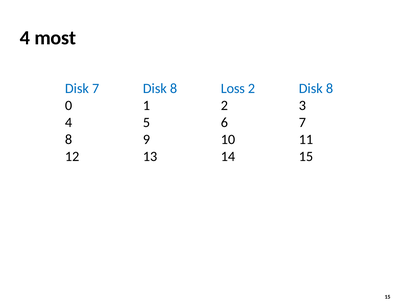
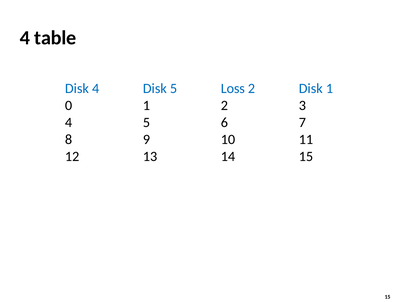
most: most -> table (55, 38)
Disk 7: 7 -> 4 (96, 89)
8: 8 -> 5 (174, 89)
8: 8 -> 1 (330, 89)
